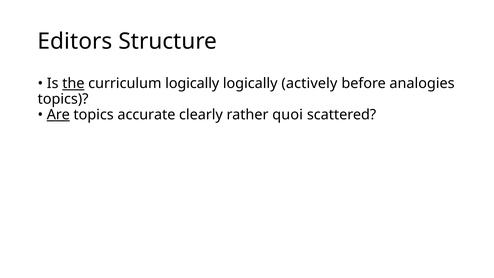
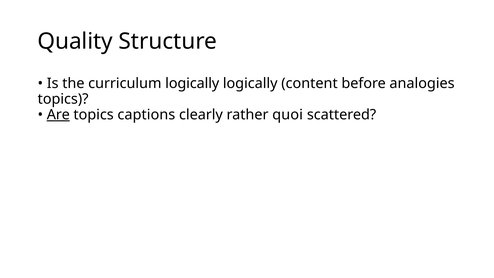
Editors: Editors -> Quality (75, 41)
the underline: present -> none (73, 84)
actively: actively -> content (309, 84)
accurate: accurate -> captions (146, 115)
